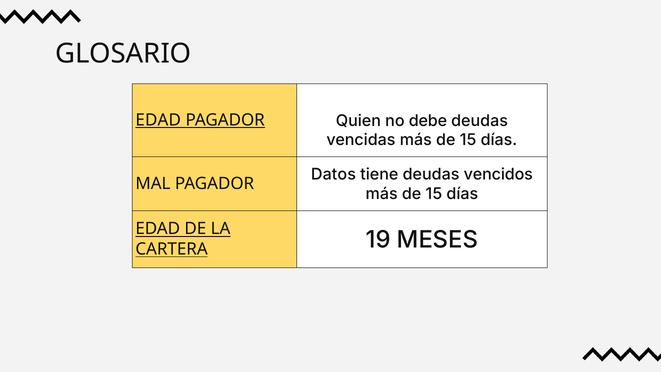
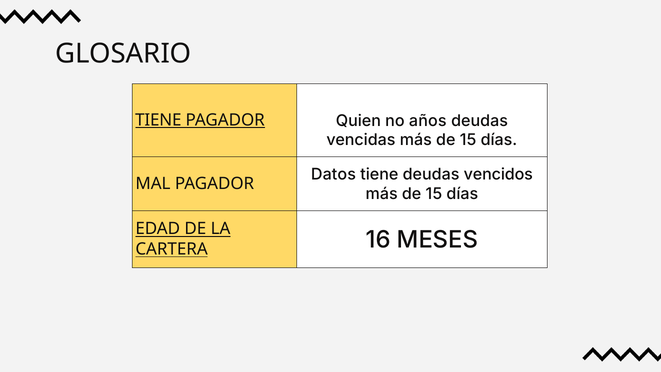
EDAD: EDAD -> TIENE (158, 120)
debe: debe -> años (428, 121)
19: 19 -> 16 (378, 240)
